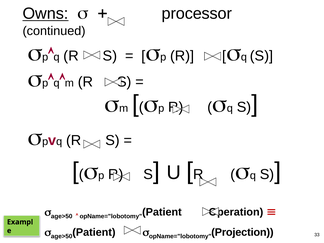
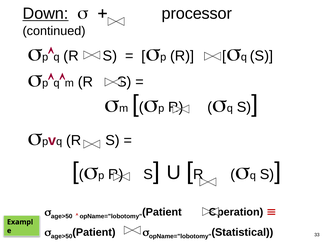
Owns: Owns -> Down (46, 14)
Projection: Projection -> Statistical (242, 232)
